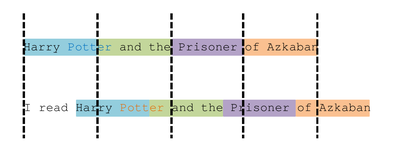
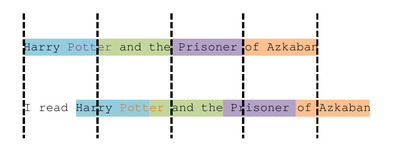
Potter colour: blue -> purple (90, 46)
